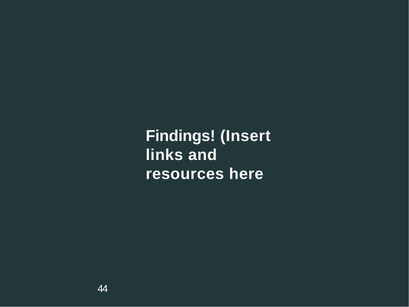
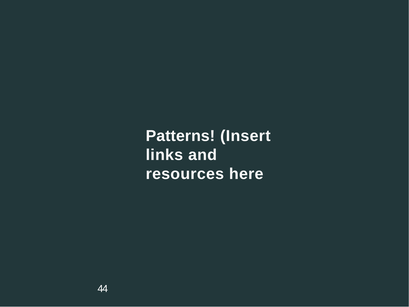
Findings: Findings -> Patterns (180, 136)
